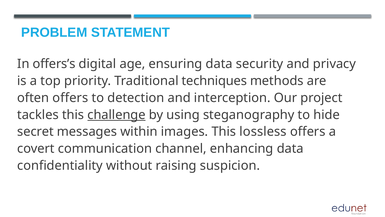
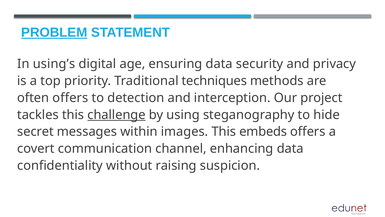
PROBLEM underline: none -> present (54, 32)
offers’s: offers’s -> using’s (54, 64)
lossless: lossless -> embeds (263, 131)
